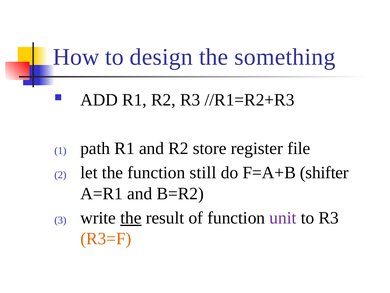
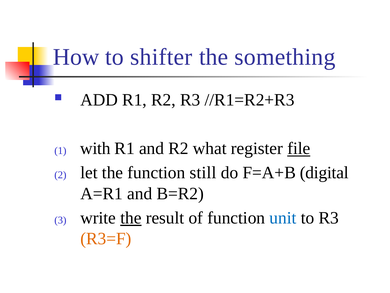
design: design -> shifter (161, 57)
path: path -> with (95, 148)
store: store -> what (210, 148)
file underline: none -> present (299, 148)
shifter: shifter -> digital (324, 172)
unit colour: purple -> blue (283, 218)
